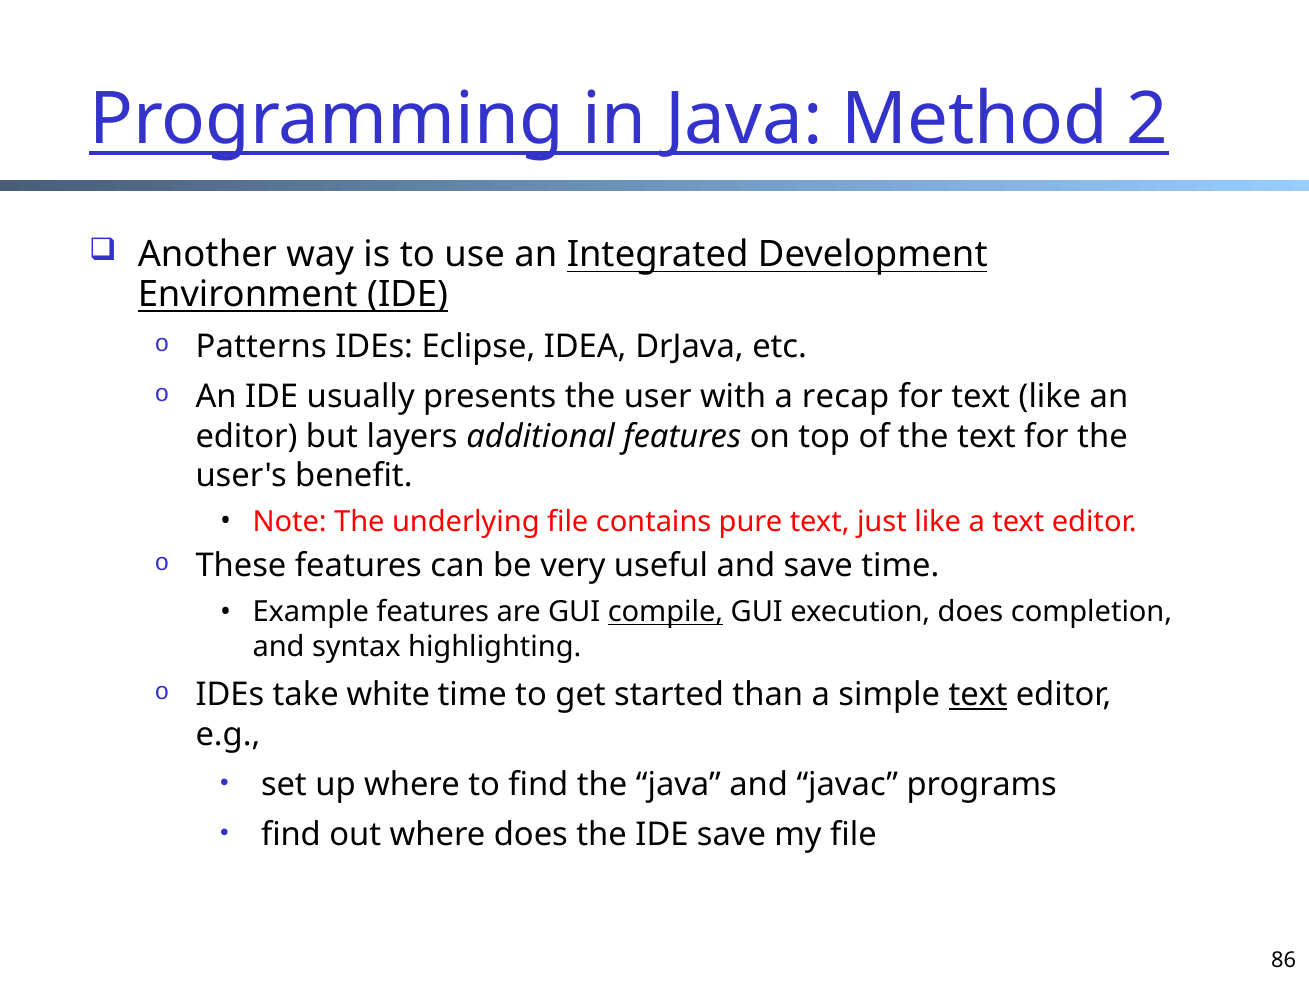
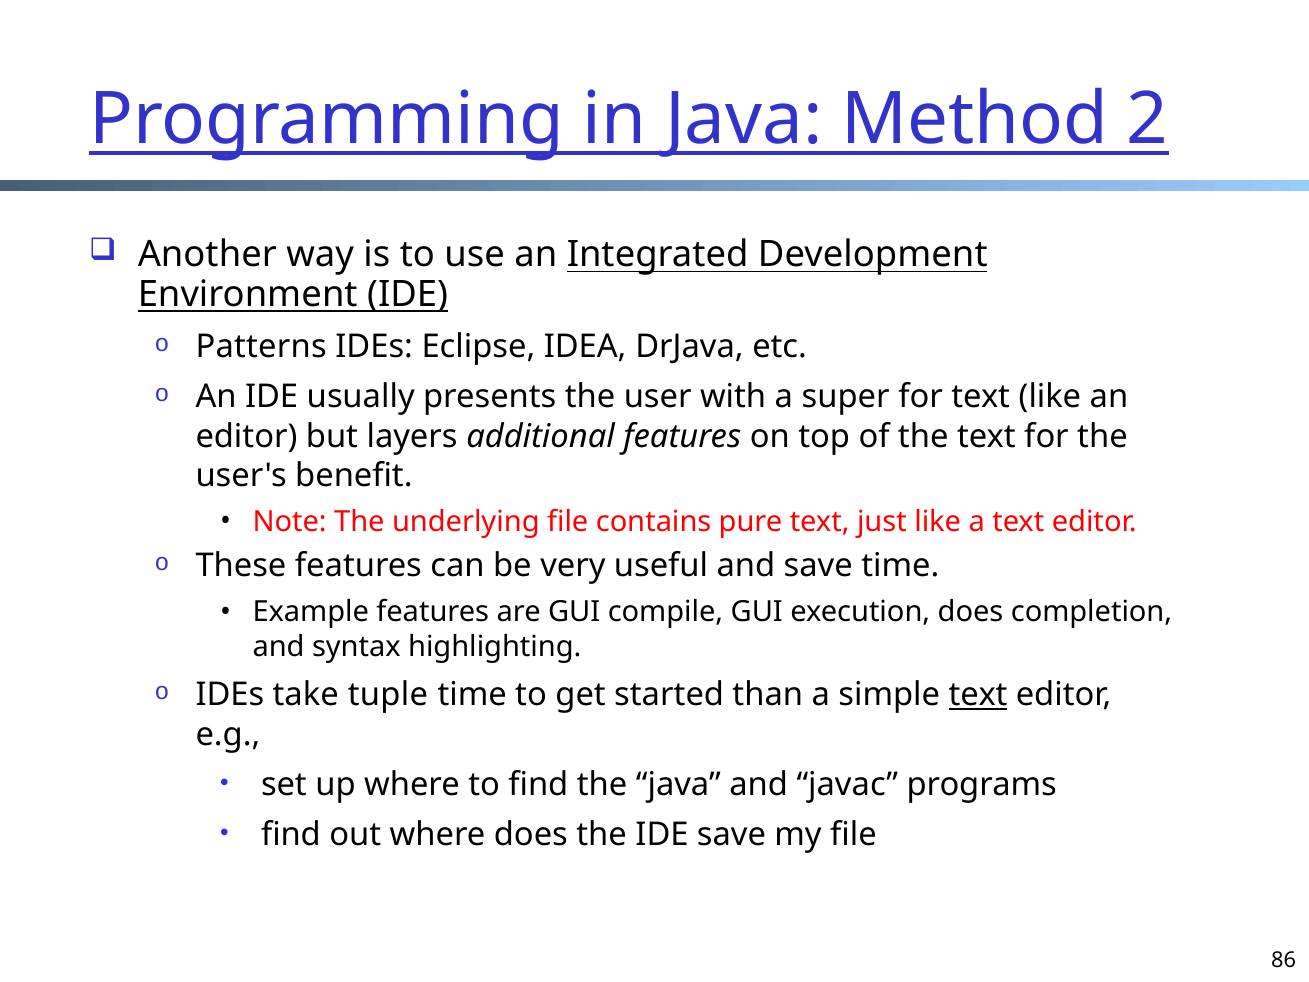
recap: recap -> super (846, 397)
compile underline: present -> none (666, 612)
white: white -> tuple (388, 695)
